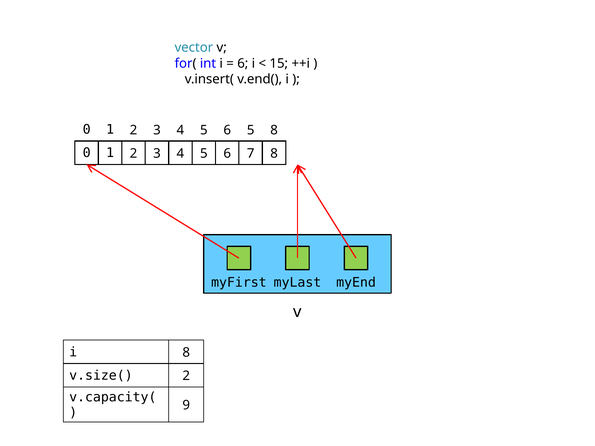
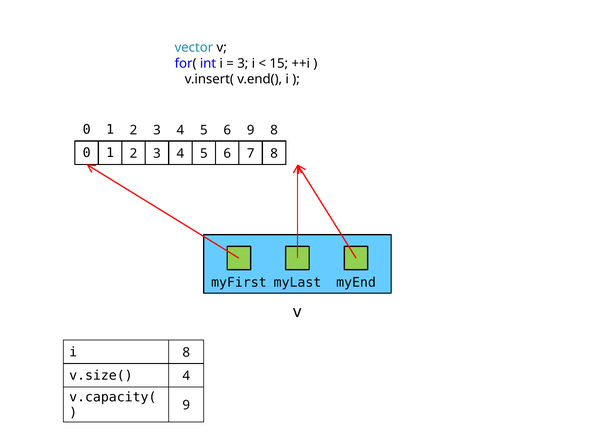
6: 6 -> 3 (243, 63)
6 5: 5 -> 9 (251, 130)
v.size( 2: 2 -> 4 (186, 376)
